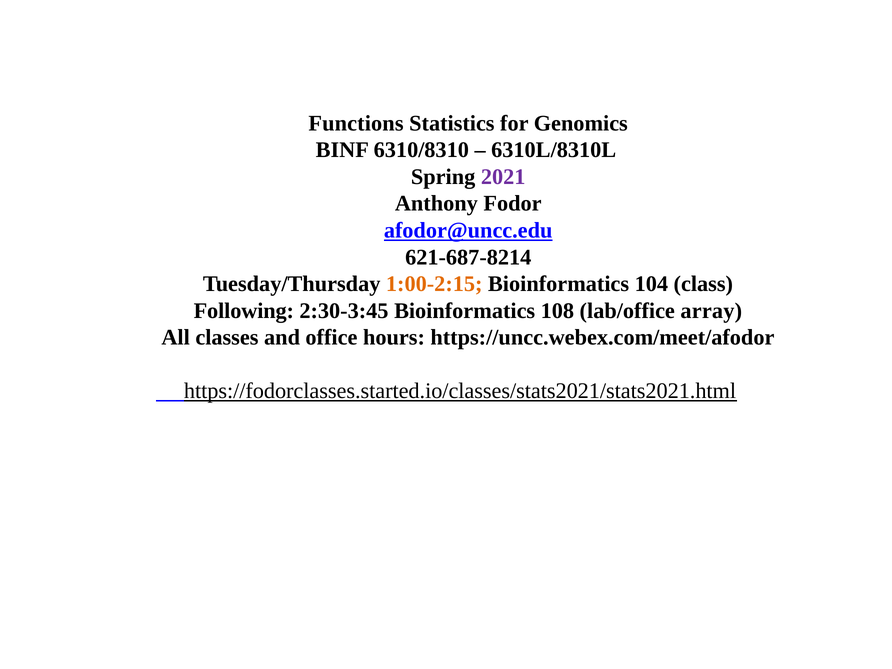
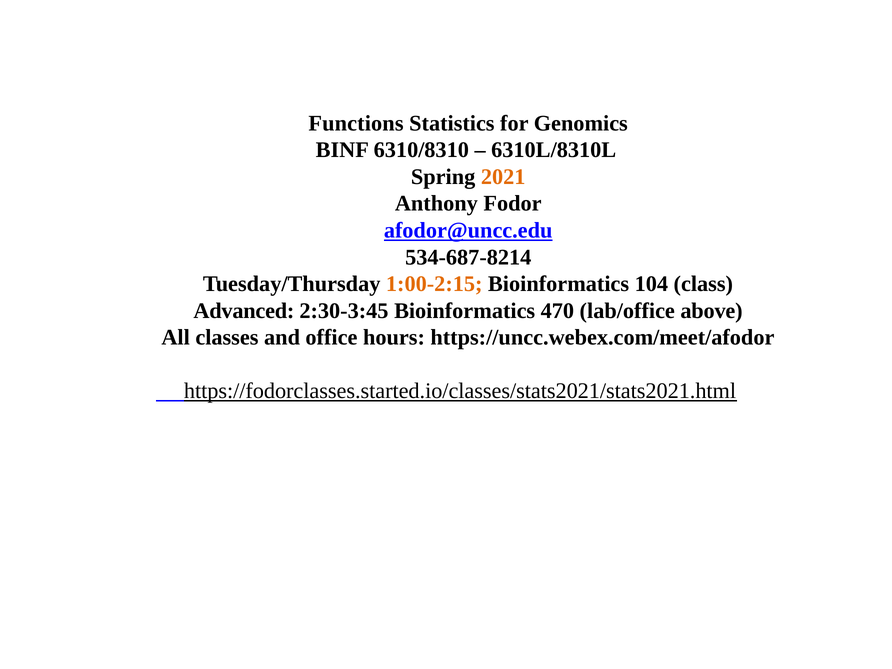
2021 colour: purple -> orange (503, 177)
621-687-8214: 621-687-8214 -> 534-687-8214 (468, 257)
Following: Following -> Advanced (244, 311)
108: 108 -> 470 (557, 311)
array: array -> above (711, 311)
